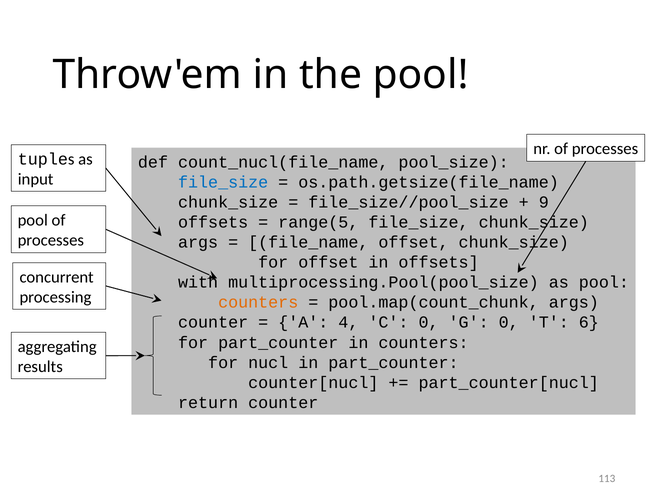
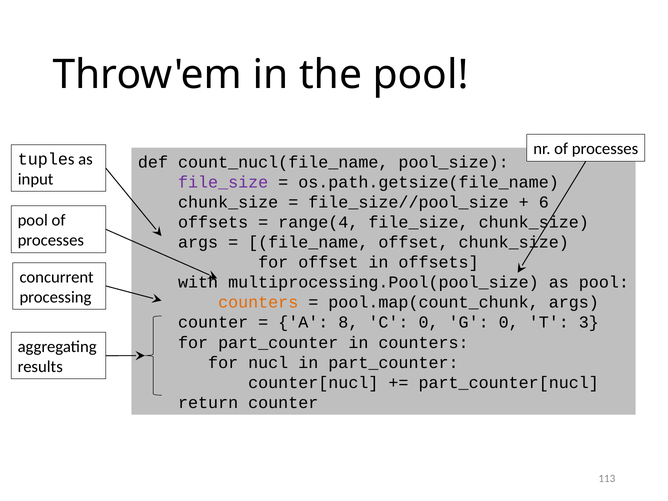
file_size colour: blue -> purple (223, 182)
9: 9 -> 6 (544, 202)
range(5: range(5 -> range(4 (318, 222)
4: 4 -> 8 (348, 322)
6: 6 -> 3 (589, 322)
